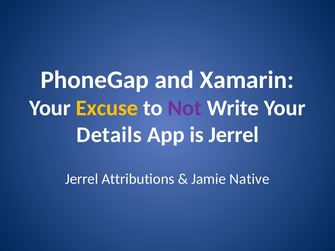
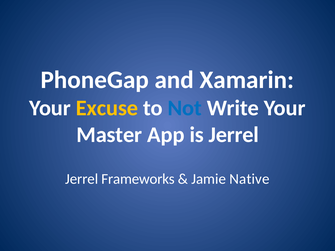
Not colour: purple -> blue (185, 108)
Details: Details -> Master (109, 135)
Attributions: Attributions -> Frameworks (138, 179)
